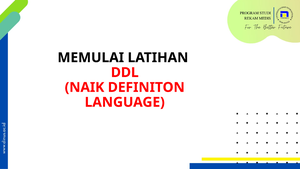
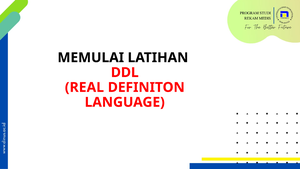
NAIK: NAIK -> REAL (84, 87)
